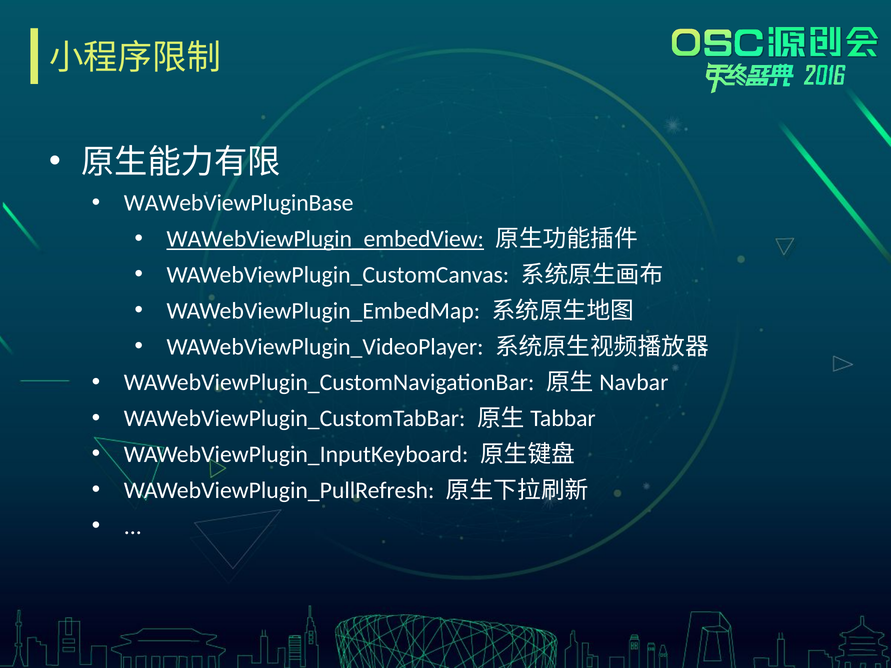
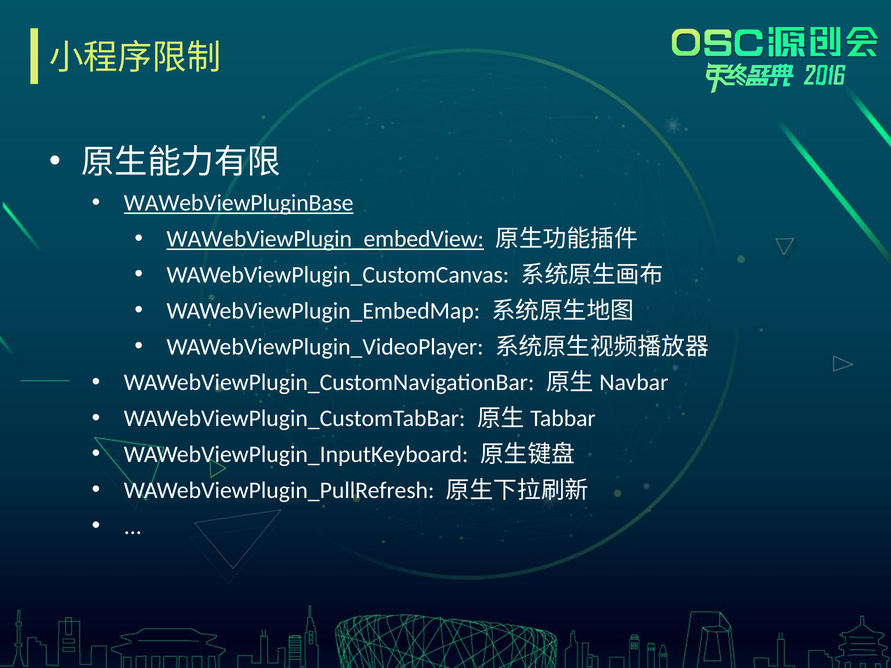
WAWebViewPluginBase underline: none -> present (239, 203)
